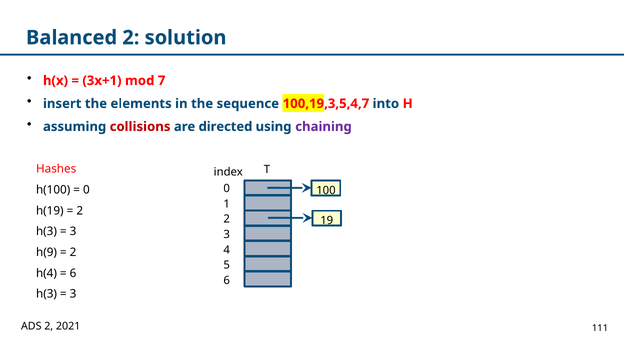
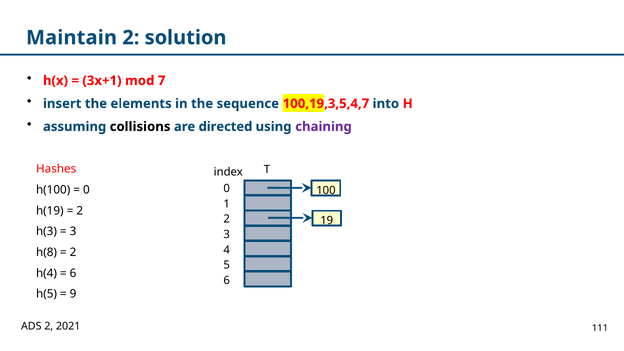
Balanced: Balanced -> Maintain (71, 38)
collisions colour: red -> black (140, 127)
h(9: h(9 -> h(8 (46, 252)
h(3: h(3 -> h(5 (46, 294)
3: 3 -> 9 (73, 294)
